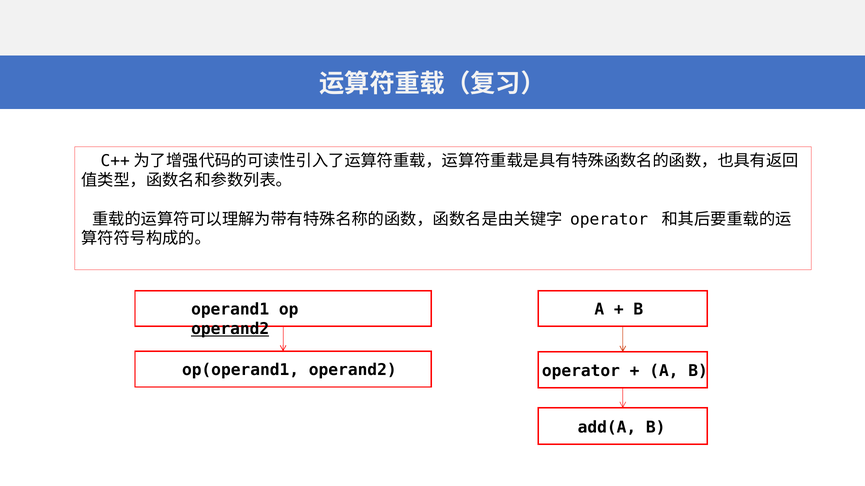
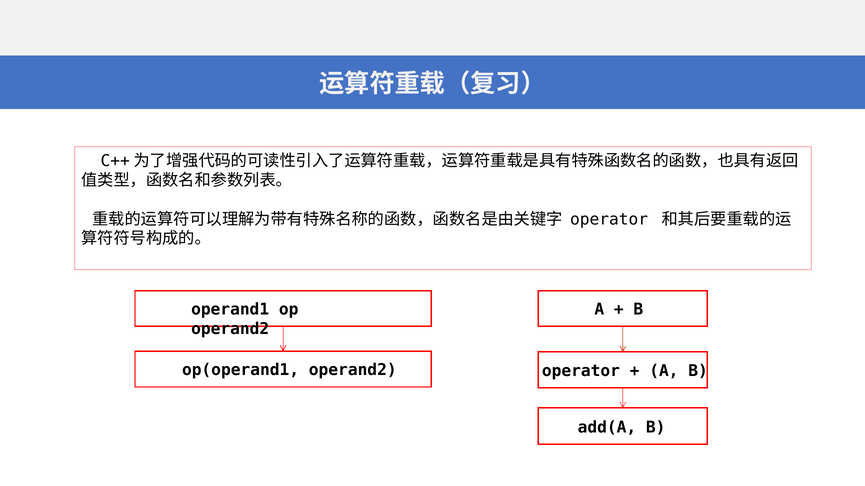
operand2 underline: present -> none (230, 329)
